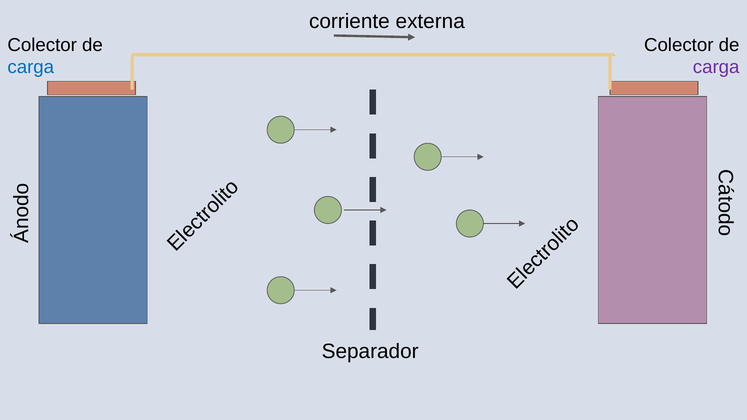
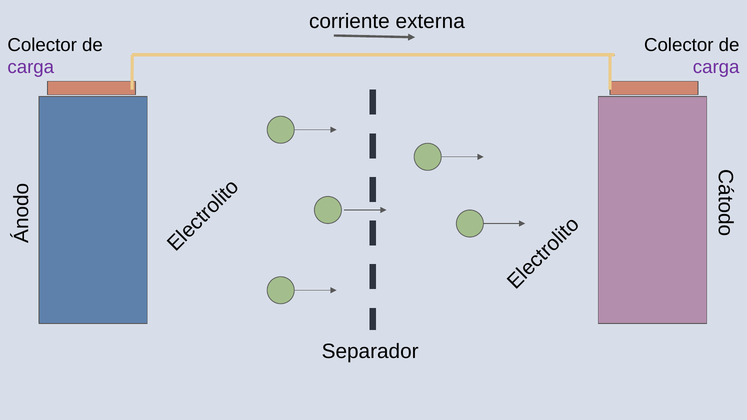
carga colour: blue -> purple (31, 67)
